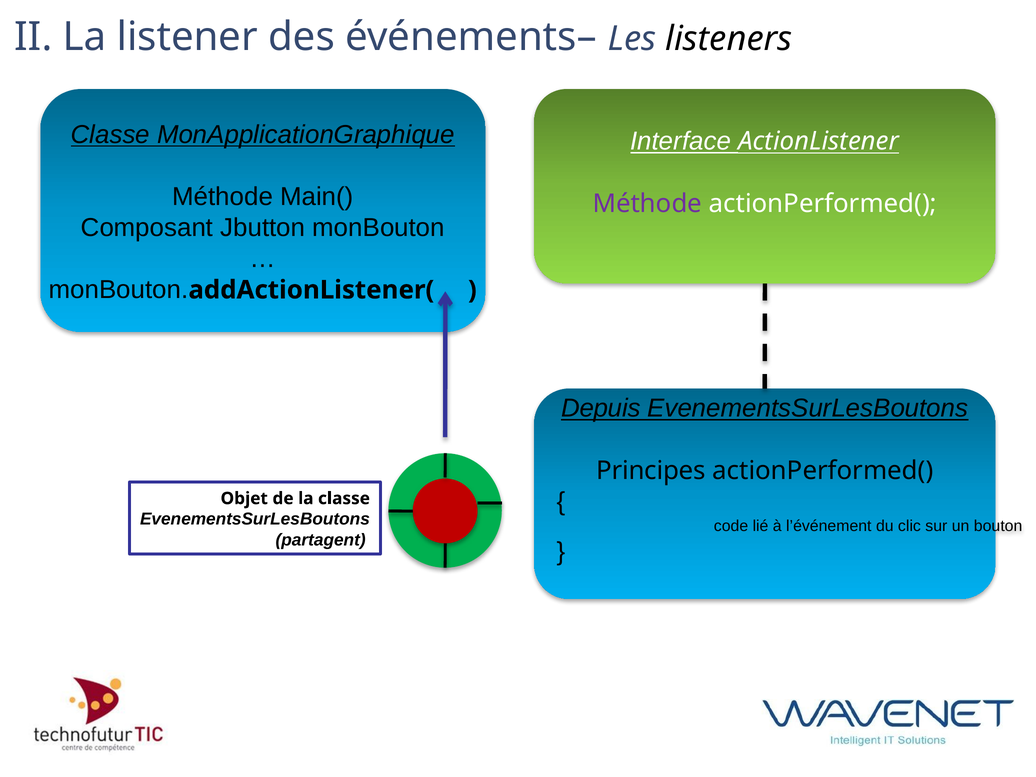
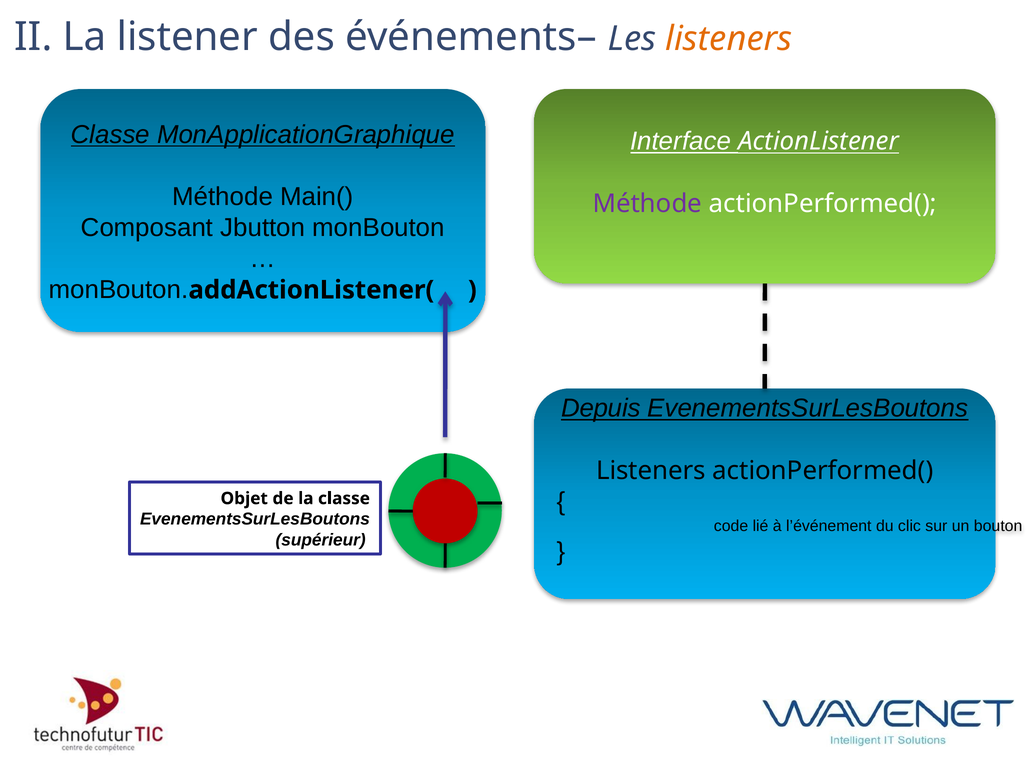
listeners colour: black -> orange (729, 39)
Principes: Principes -> Listeners (651, 470)
partagent: partagent -> supérieur (321, 540)
